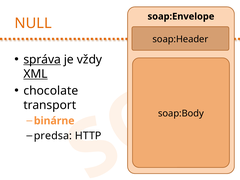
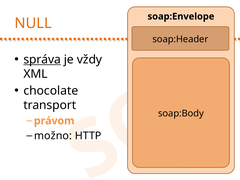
XML underline: present -> none (35, 74)
binárne: binárne -> právom (54, 121)
predsa: predsa -> možno (53, 136)
